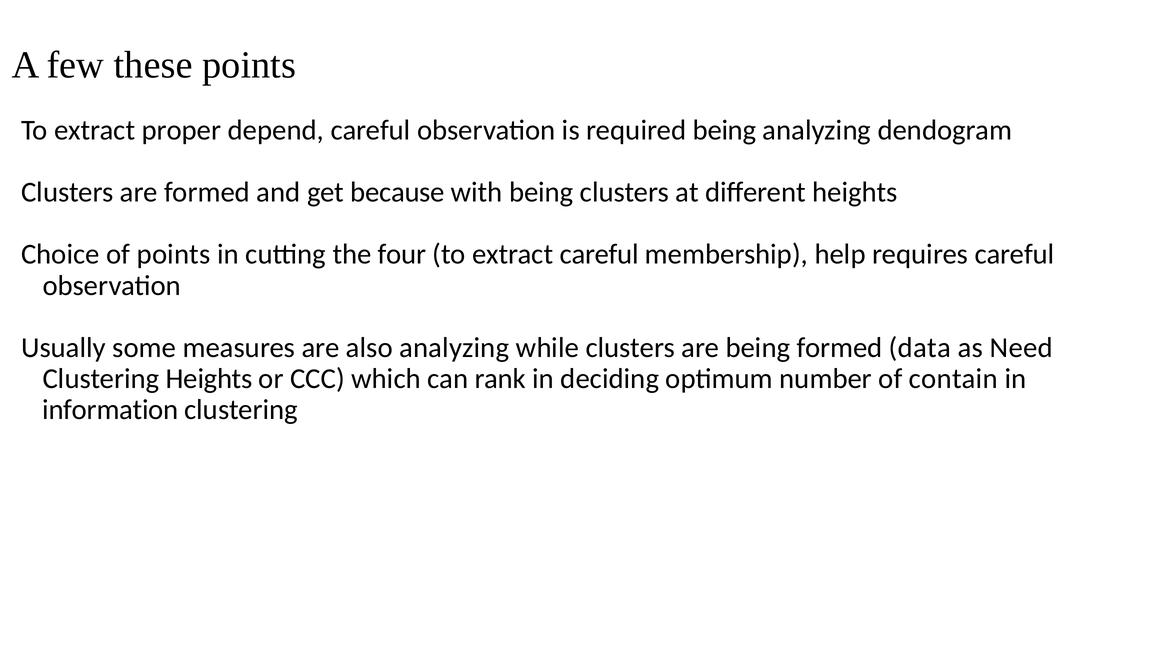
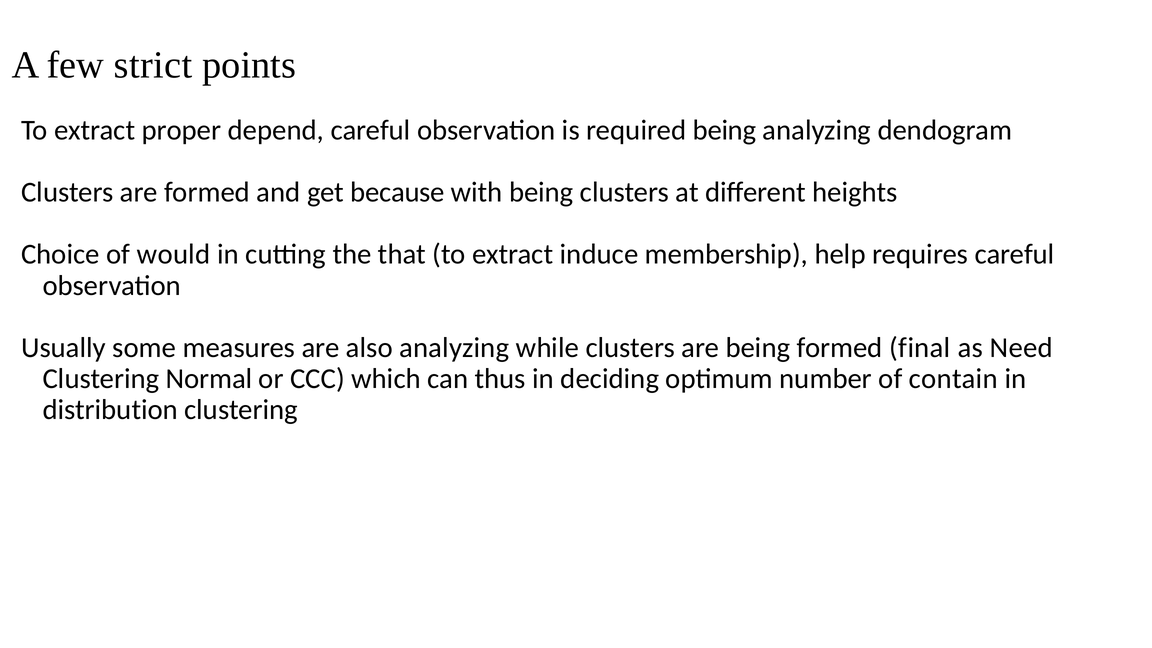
these: these -> strict (153, 65)
of points: points -> would (174, 254)
four: four -> that (402, 254)
extract careful: careful -> induce (599, 254)
data: data -> final (920, 348)
Clustering Heights: Heights -> Normal (209, 379)
rank: rank -> thus (500, 379)
information: information -> distribution (110, 410)
